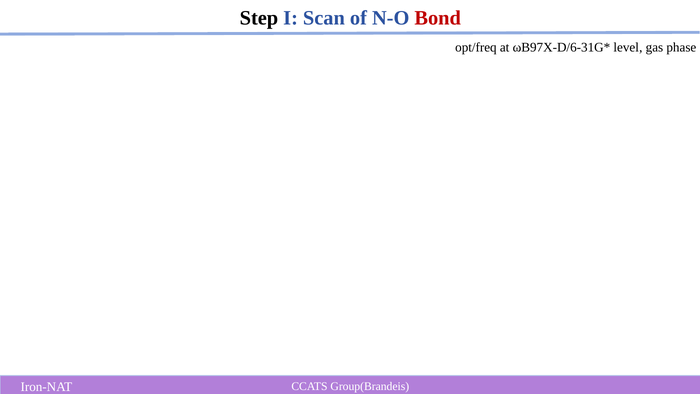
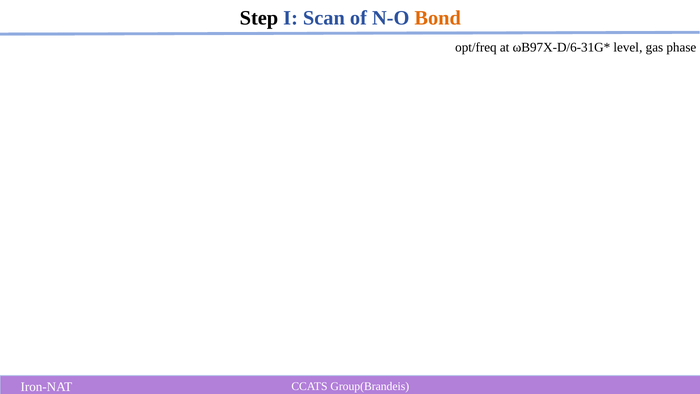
Bond colour: red -> orange (438, 18)
